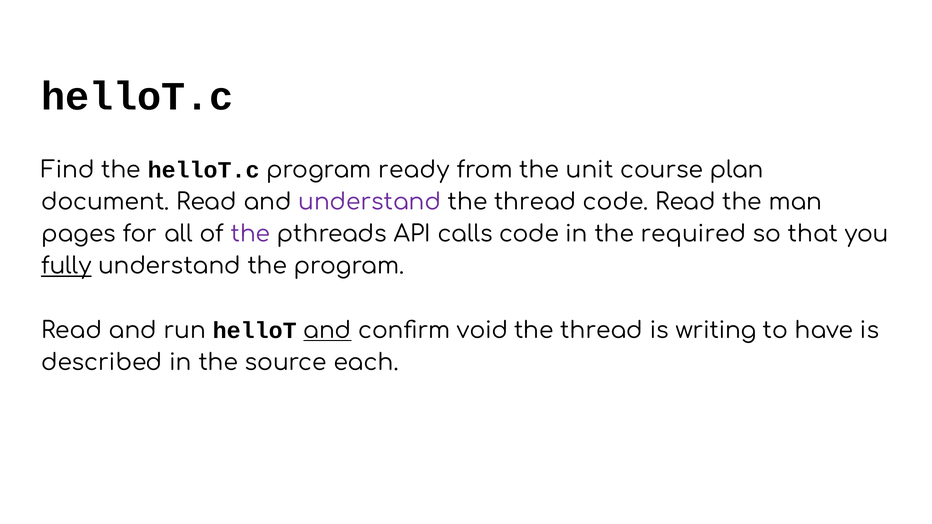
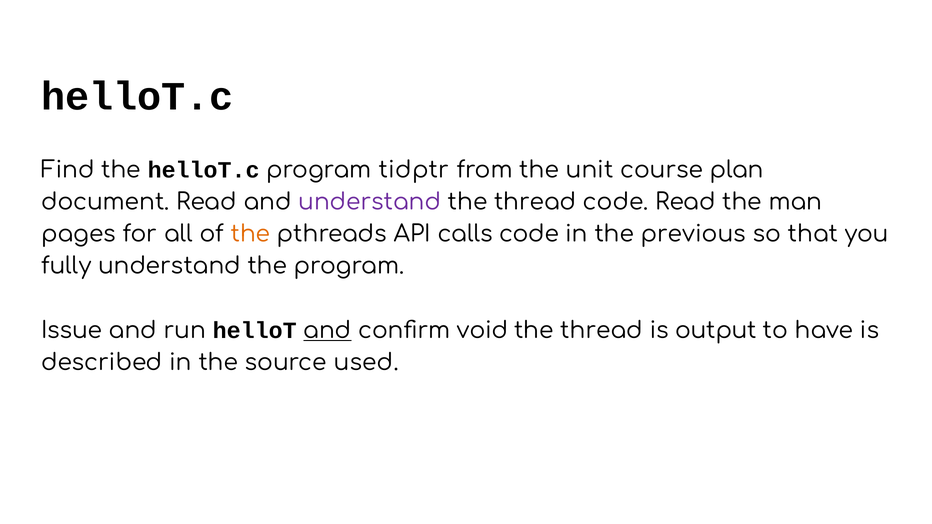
ready: ready -> tidptr (414, 170)
the colour: purple -> orange (250, 234)
required: required -> previous (693, 234)
fully underline: present -> none (66, 266)
Read: Read -> Issue (72, 331)
writing: writing -> output (716, 331)
each: each -> used (366, 363)
